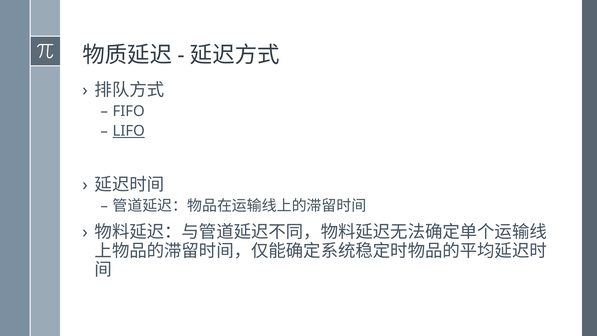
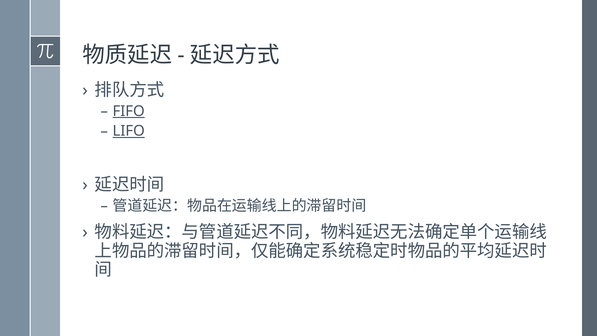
FIFO underline: none -> present (129, 111)
